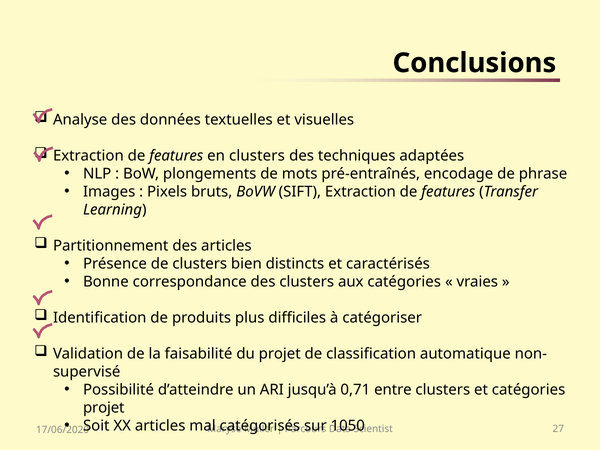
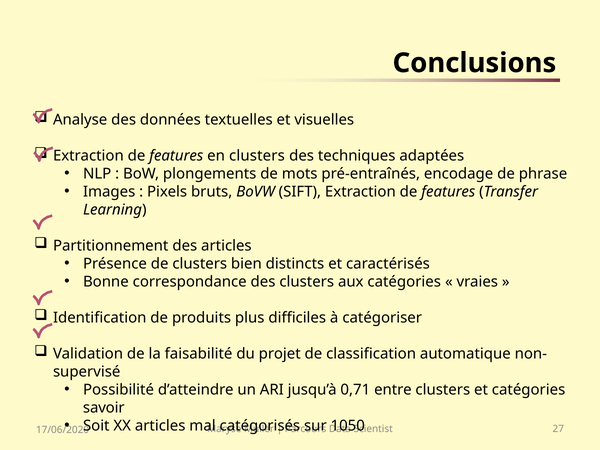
projet: projet -> savoir (104, 408)
